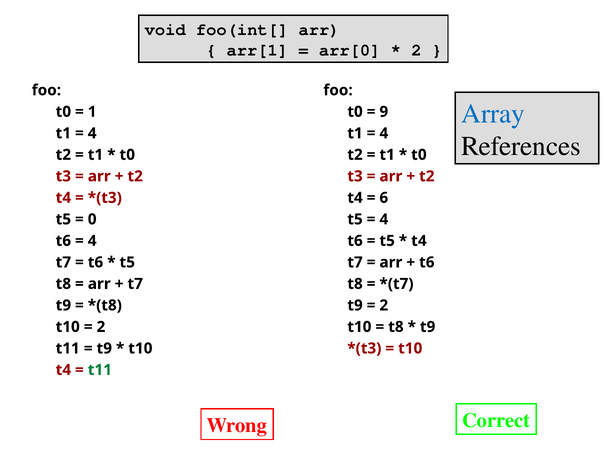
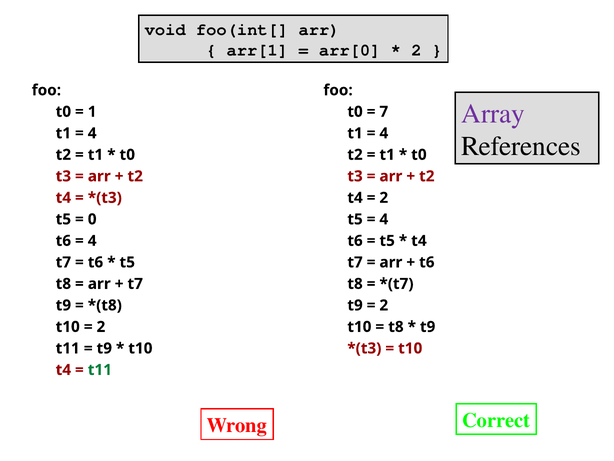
Array colour: blue -> purple (493, 113)
9: 9 -> 7 (384, 112)
6: 6 -> 2 (384, 198)
